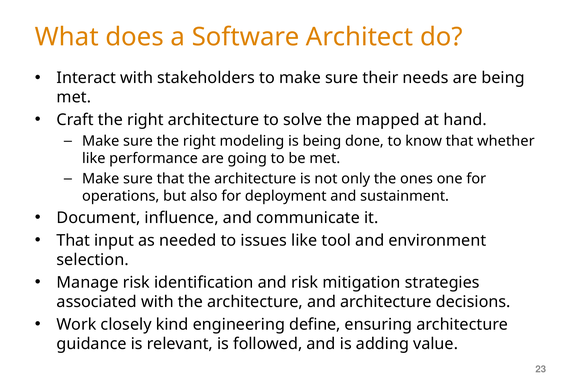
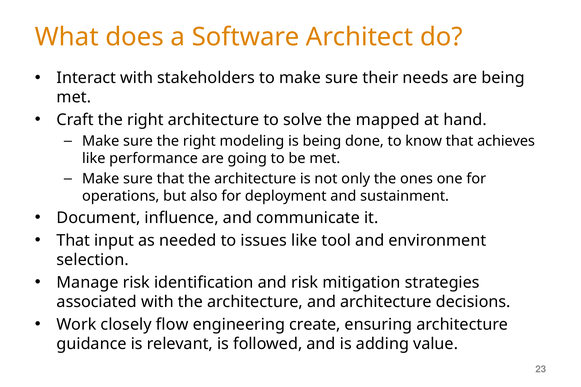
whether: whether -> achieves (506, 141)
kind: kind -> flow (172, 325)
define: define -> create (315, 325)
